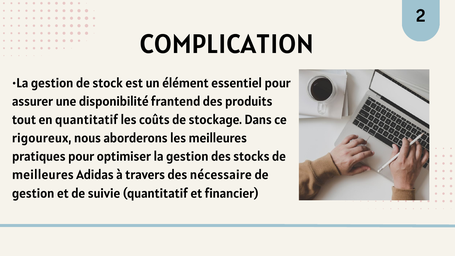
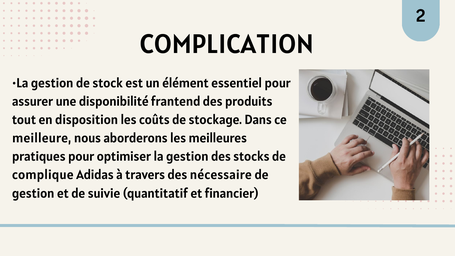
en quantitatif: quantitatif -> disposition (87, 120)
rigoureux: rigoureux -> meilleure (42, 138)
meilleures: meilleures -> complique (43, 175)
